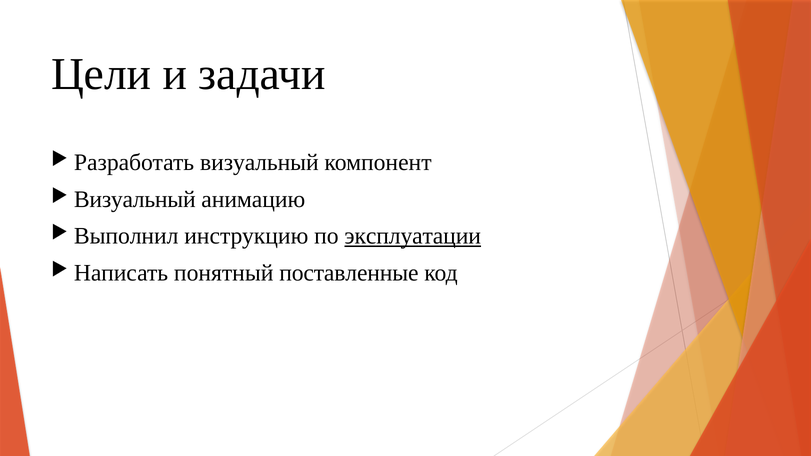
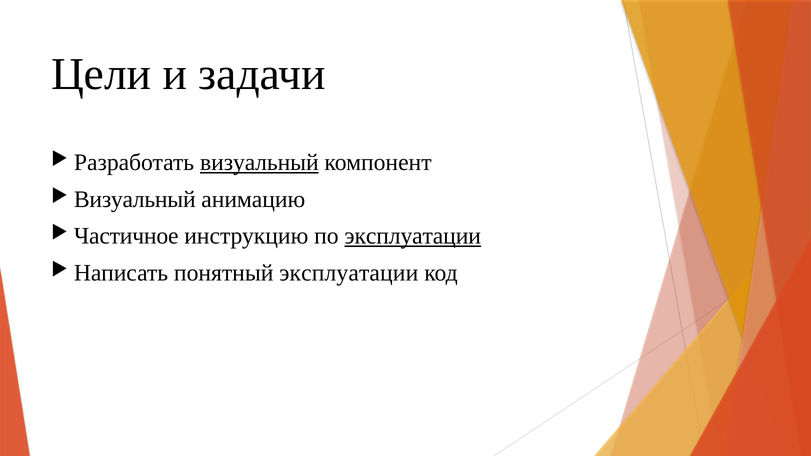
визуальный underline: none -> present (259, 163)
Выполнил: Выполнил -> Частичное (126, 236)
понятный поставленные: поставленные -> эксплуатации (349, 273)
